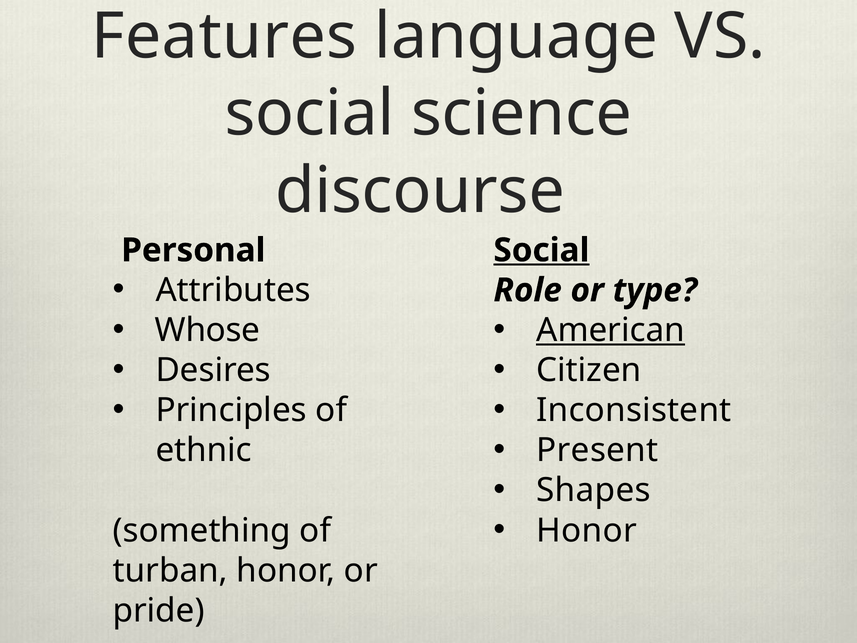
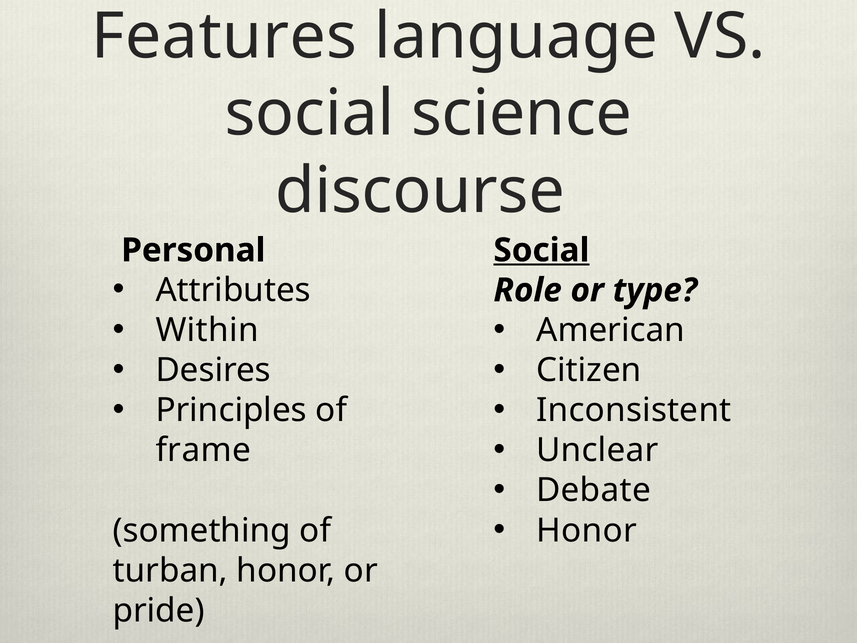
Whose: Whose -> Within (207, 330)
American underline: present -> none (611, 330)
Present: Present -> Unclear (597, 450)
ethnic: ethnic -> frame (203, 450)
Shapes: Shapes -> Debate (594, 490)
